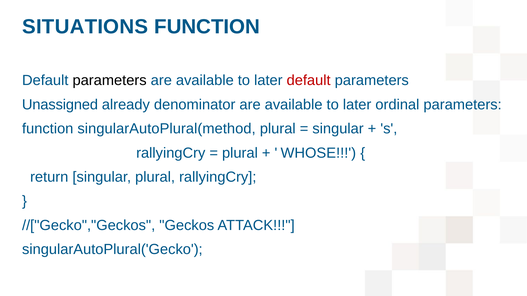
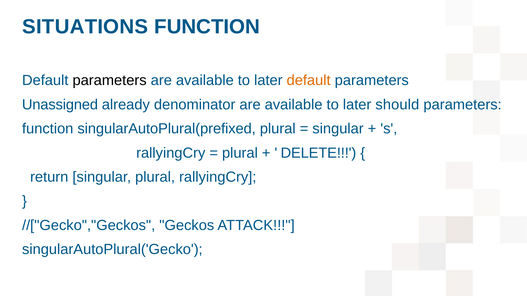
default colour: red -> orange (309, 81)
ordinal: ordinal -> should (397, 105)
singularAutoPlural(method: singularAutoPlural(method -> singularAutoPlural(prefixed (167, 129)
WHOSE: WHOSE -> DELETE (318, 153)
